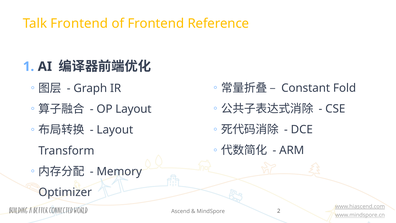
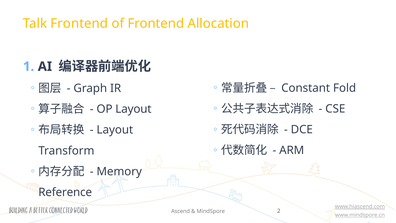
Reference: Reference -> Allocation (218, 23)
Optimizer: Optimizer -> Reference (65, 192)
